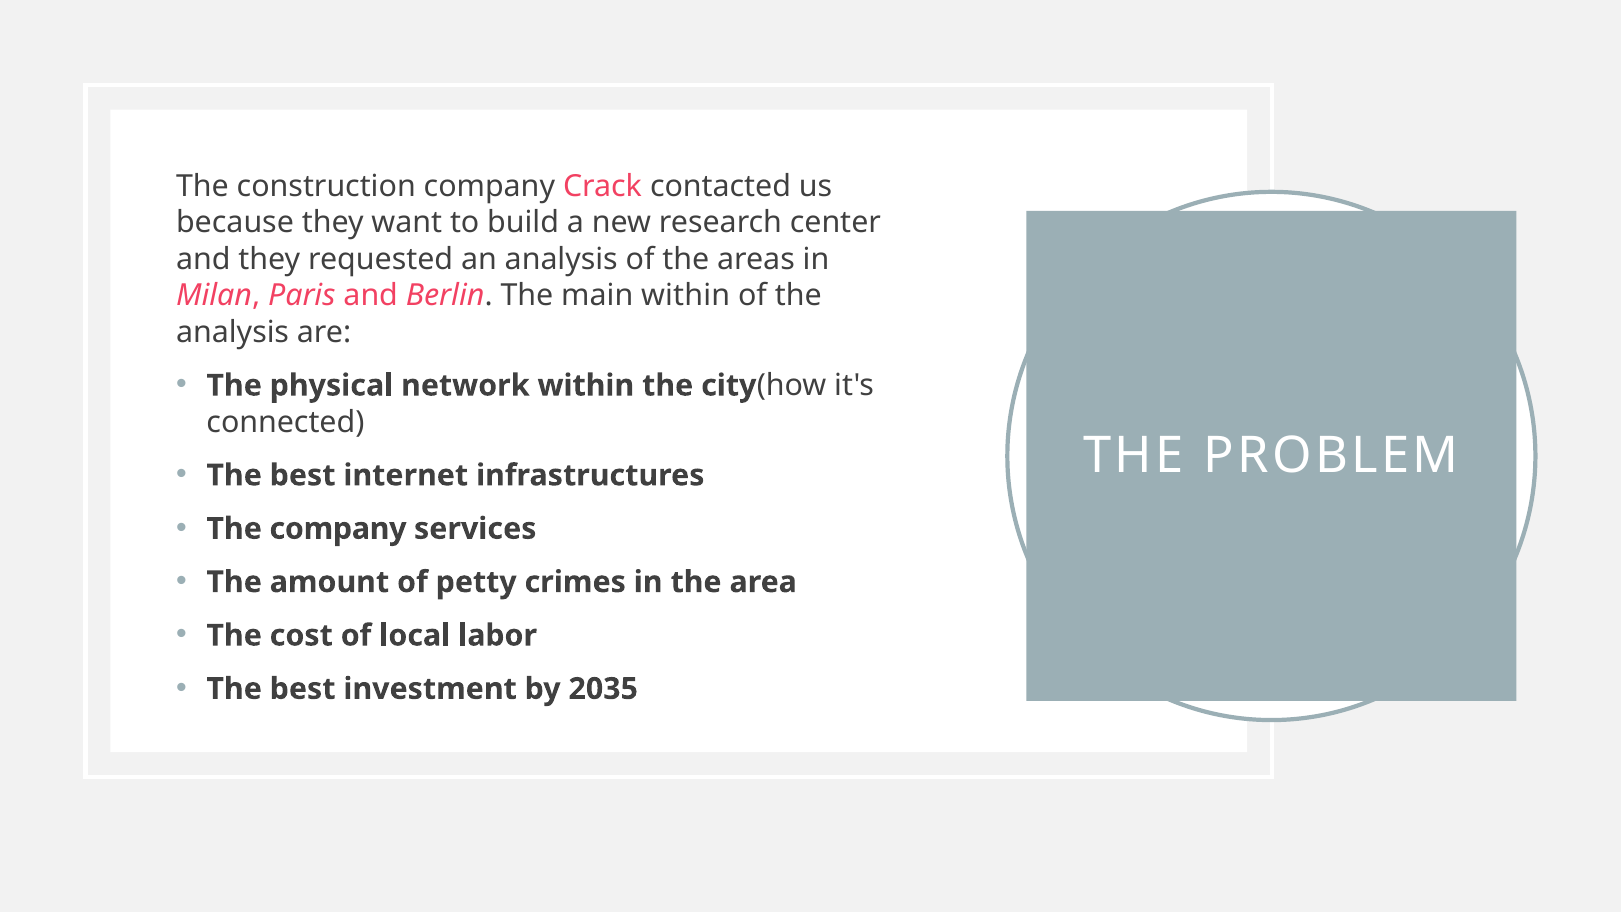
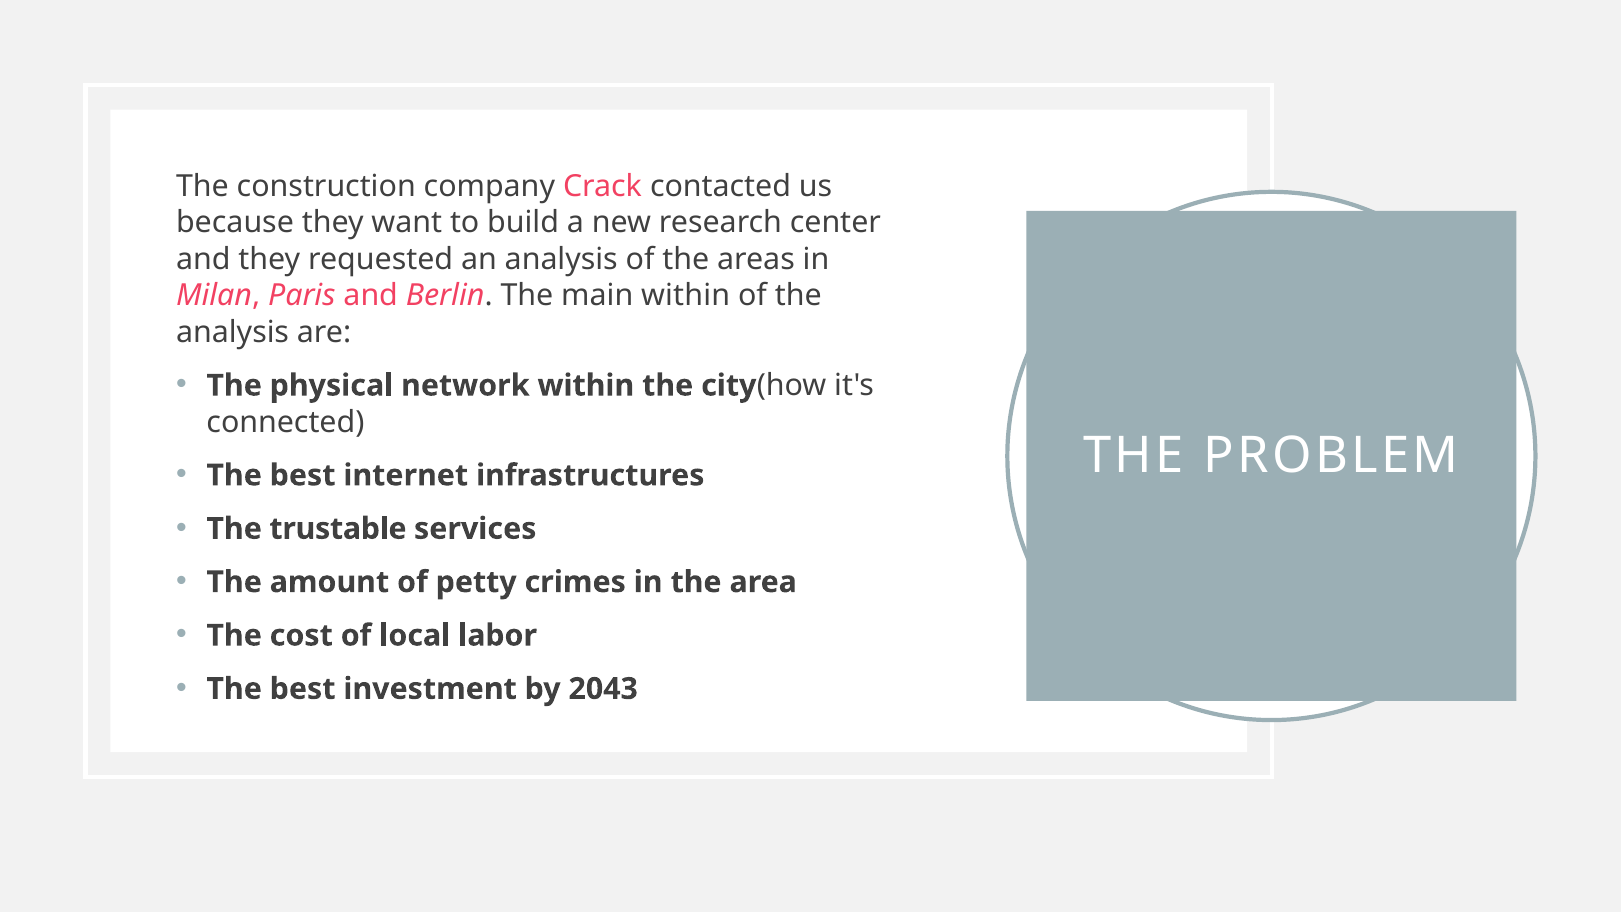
The company: company -> trustable (338, 529)
2035: 2035 -> 2043 (603, 689)
